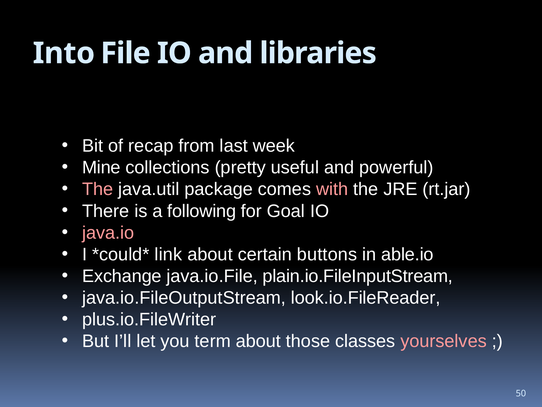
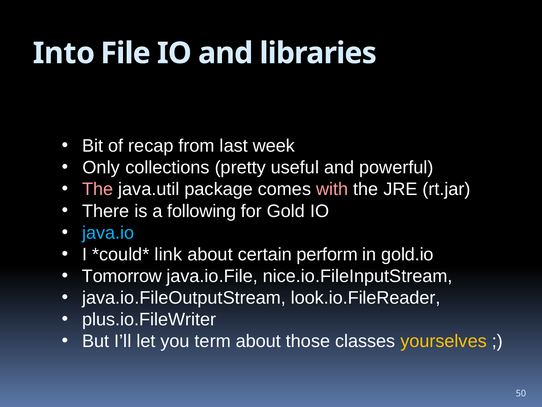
Mine: Mine -> Only (101, 167)
Goal: Goal -> Gold (286, 211)
java.io colour: pink -> light blue (108, 232)
buttons: buttons -> perform (327, 254)
able.io: able.io -> gold.io (407, 254)
Exchange: Exchange -> Tomorrow (122, 276)
plain.io.FileInputStream: plain.io.FileInputStream -> nice.io.FileInputStream (358, 276)
yourselves colour: pink -> yellow (444, 341)
